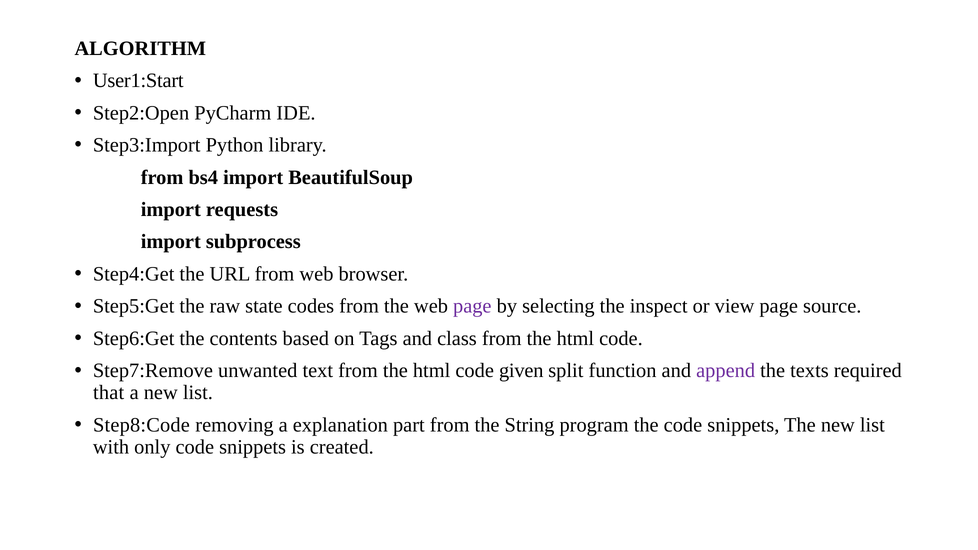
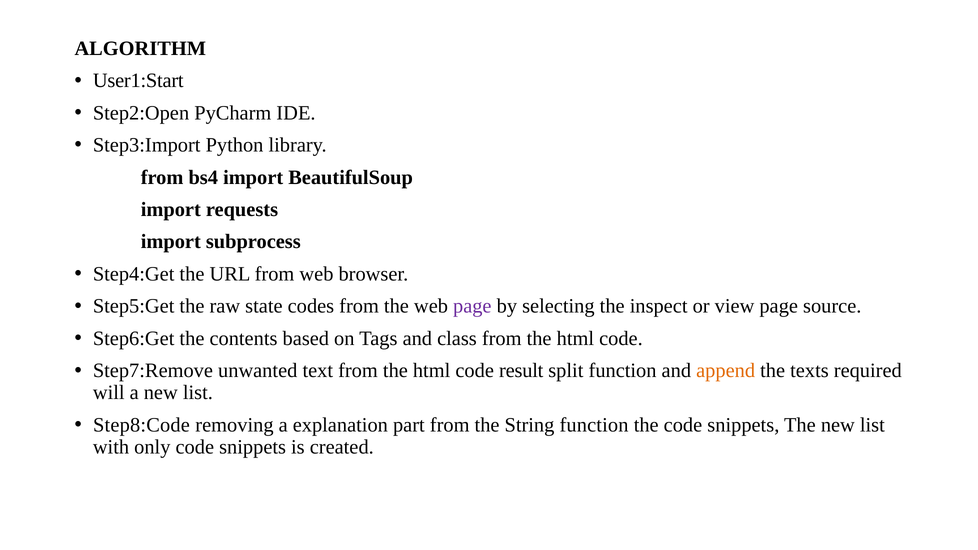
given: given -> result (521, 371)
append colour: purple -> orange (726, 371)
that: that -> will (109, 393)
String program: program -> function (594, 425)
